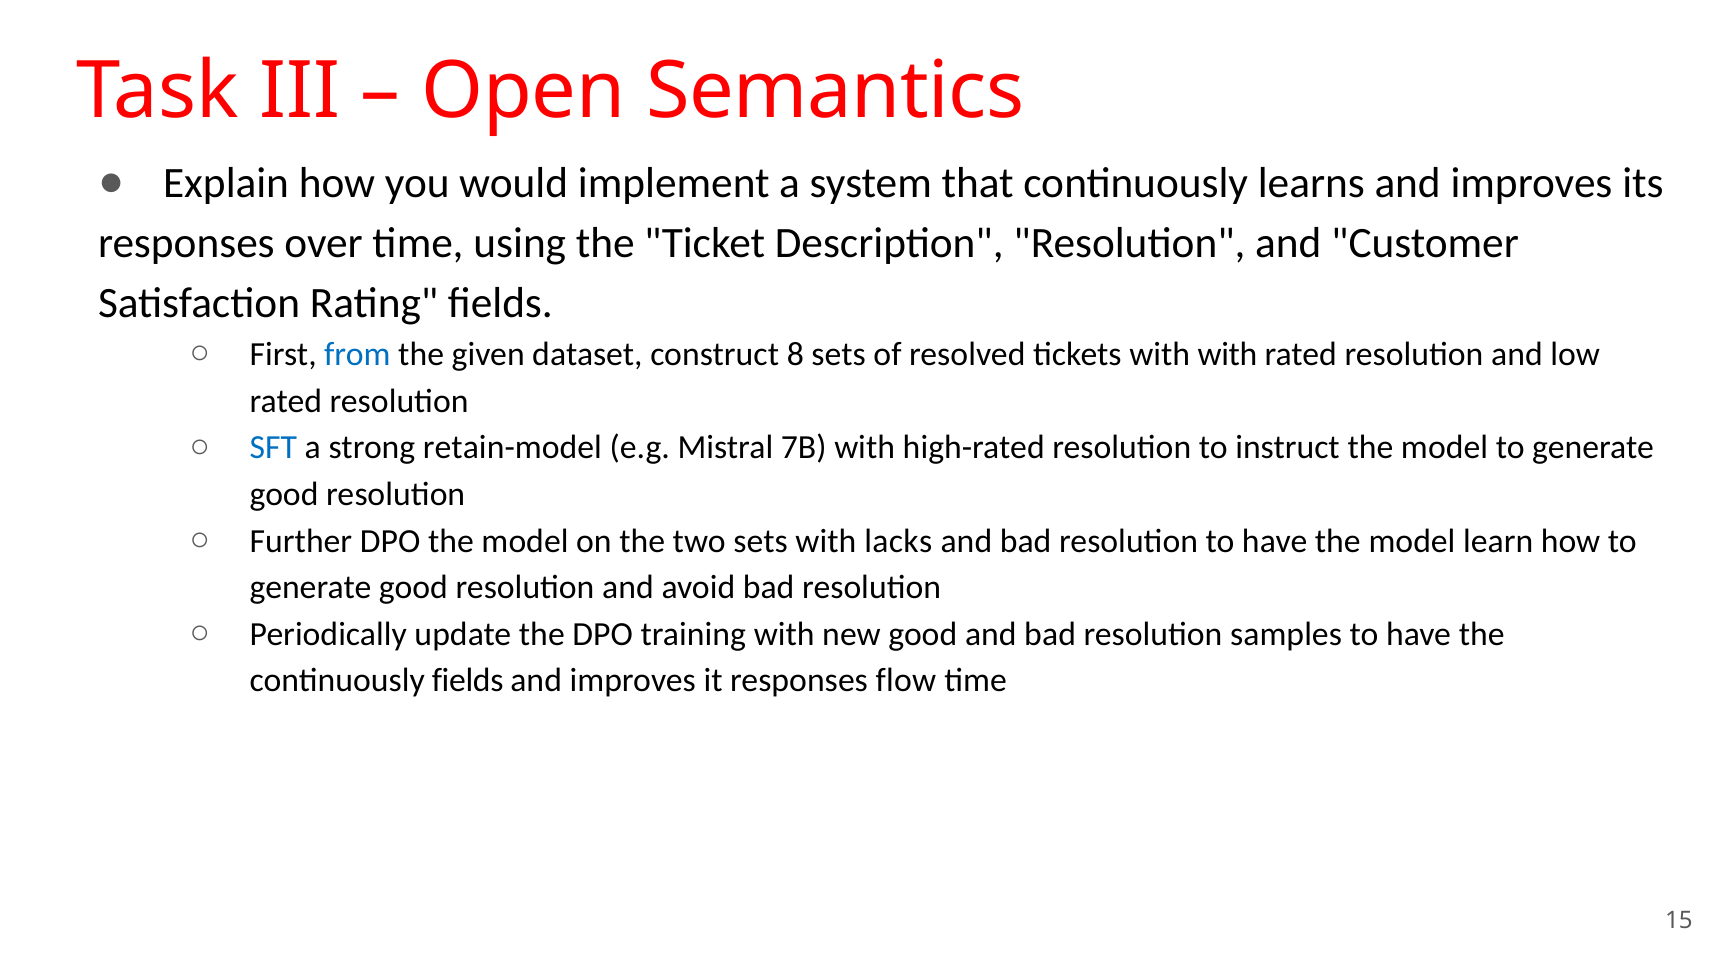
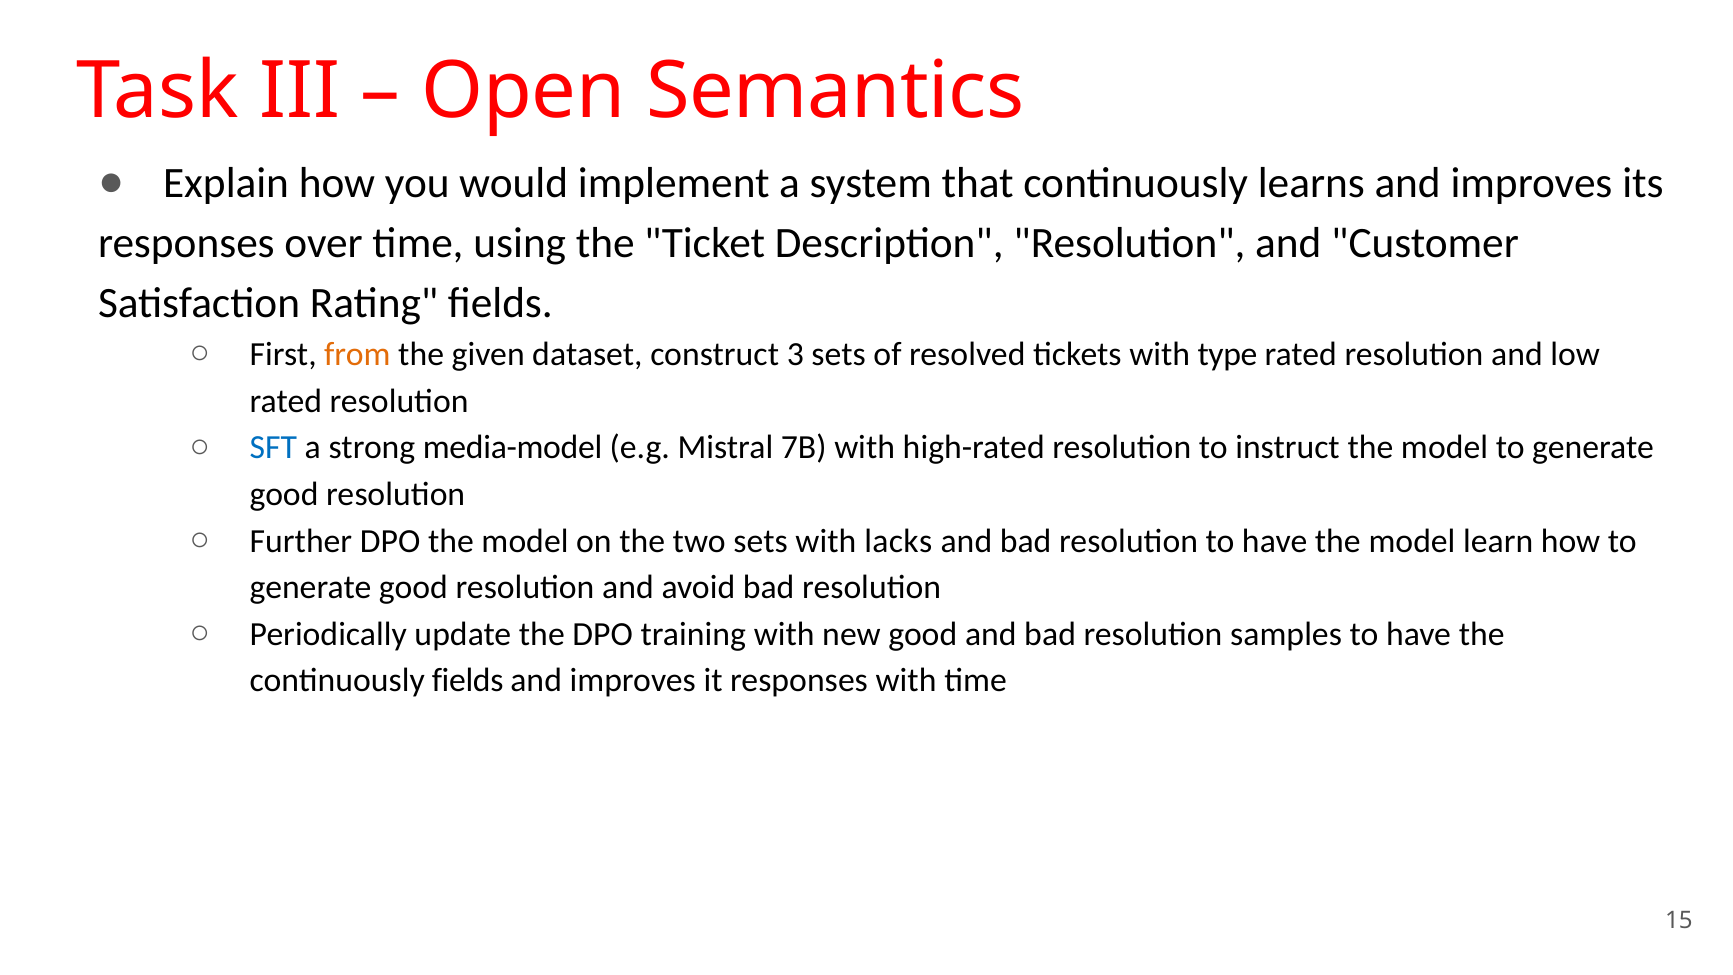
from colour: blue -> orange (357, 355)
8: 8 -> 3 (795, 355)
with with: with -> type (1227, 355)
retain-model: retain-model -> media-model (513, 448)
responses flow: flow -> with (906, 681)
